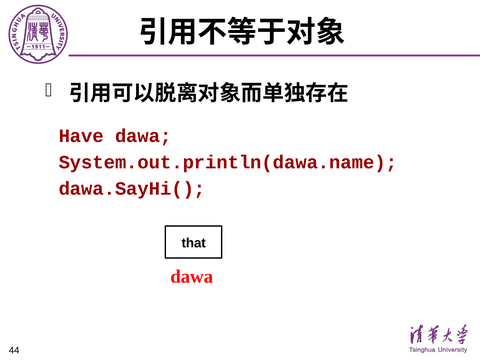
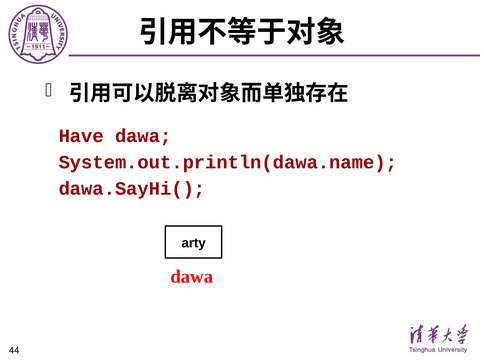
that: that -> arty (194, 243)
